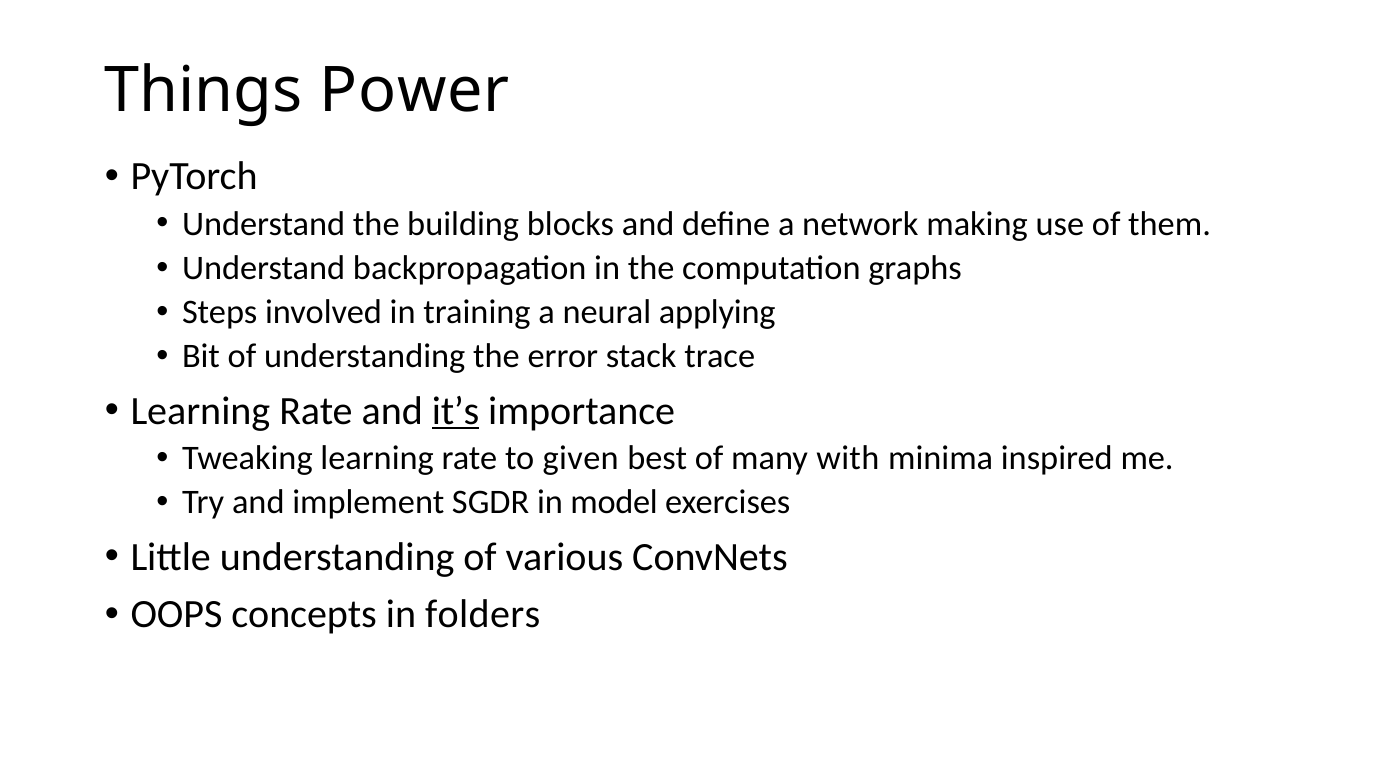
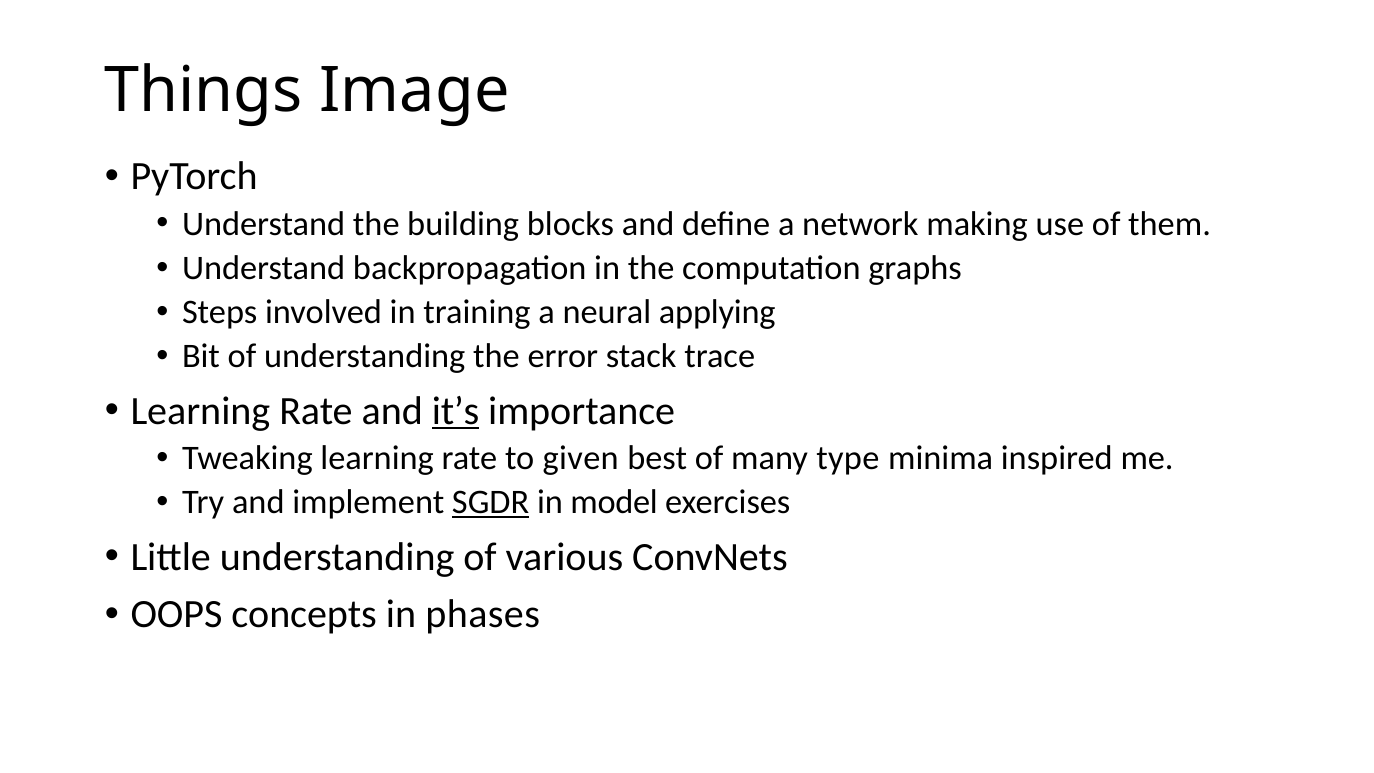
Power: Power -> Image (415, 91)
with: with -> type (848, 458)
SGDR underline: none -> present (491, 502)
folders: folders -> phases (483, 614)
